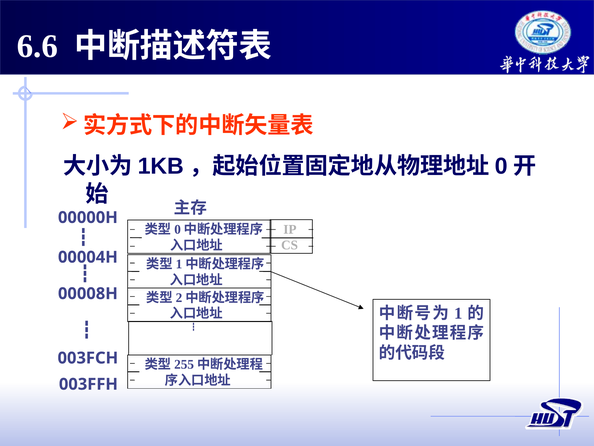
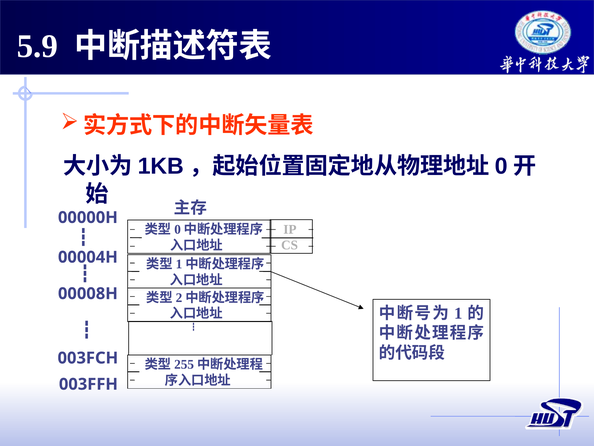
6.6: 6.6 -> 5.9 (37, 46)
